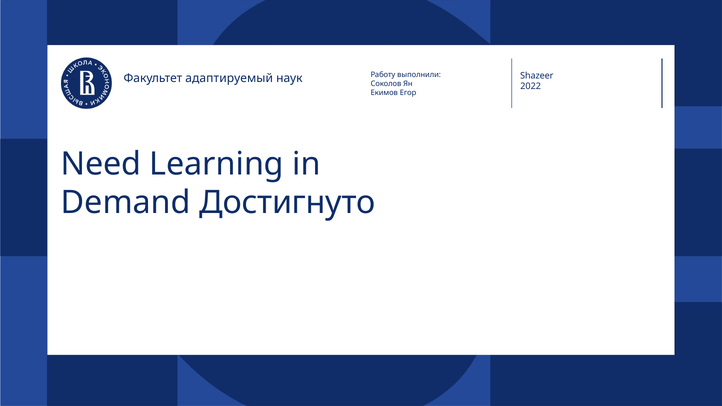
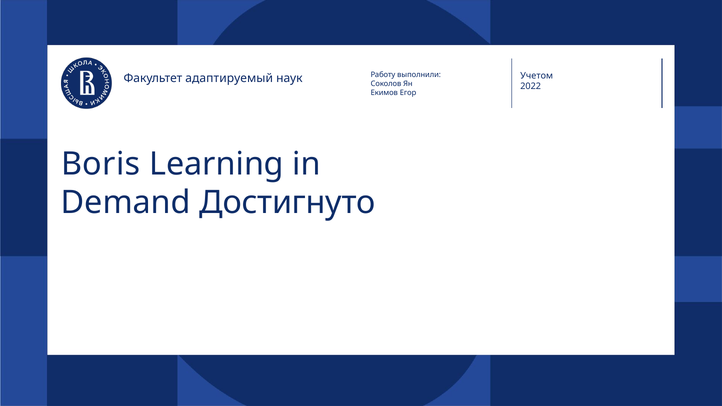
Shazeer: Shazeer -> Учетом (537, 76)
Need: Need -> Boris (101, 164)
